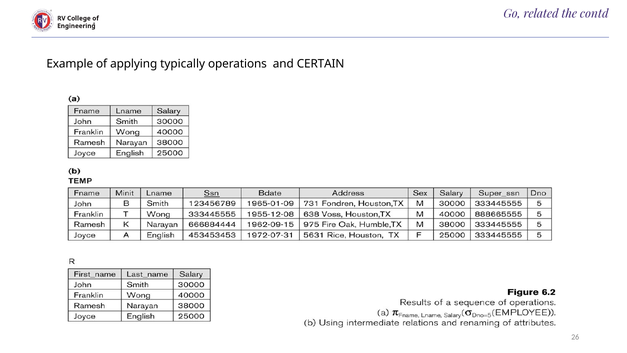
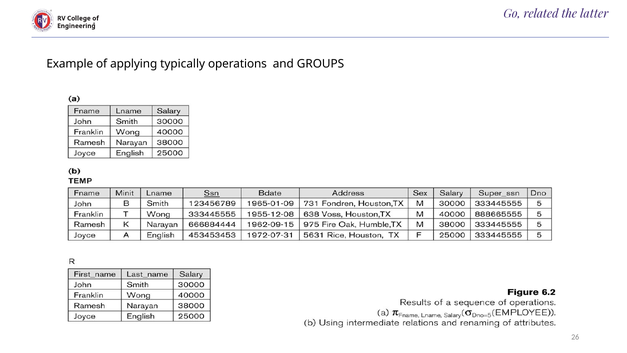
contd: contd -> latter (594, 14)
CERTAIN: CERTAIN -> GROUPS (320, 64)
